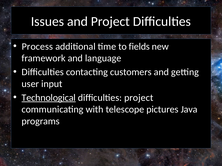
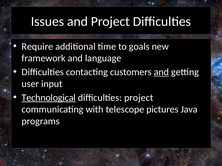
Process: Process -> Require (37, 47)
fields: fields -> goals (139, 47)
and underline: none -> present (161, 72)
